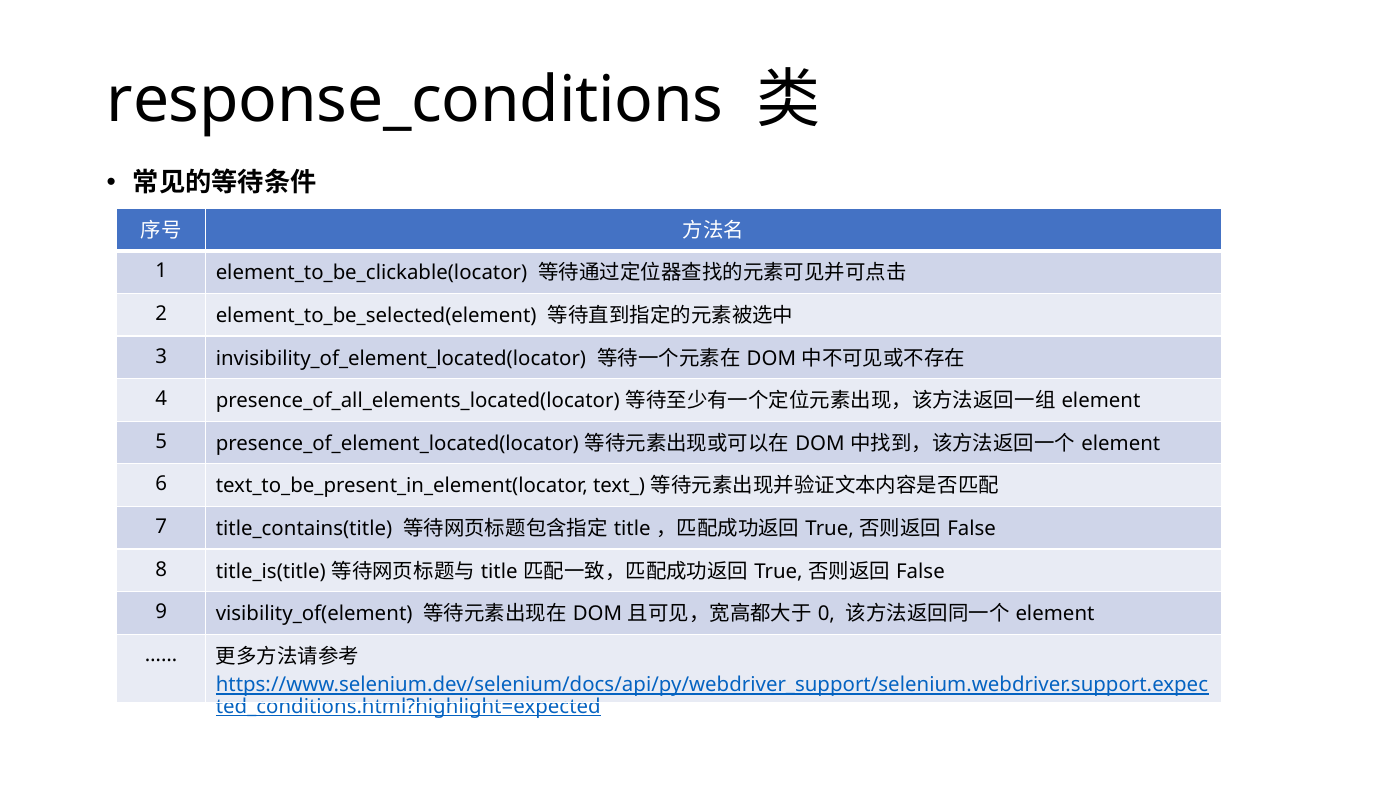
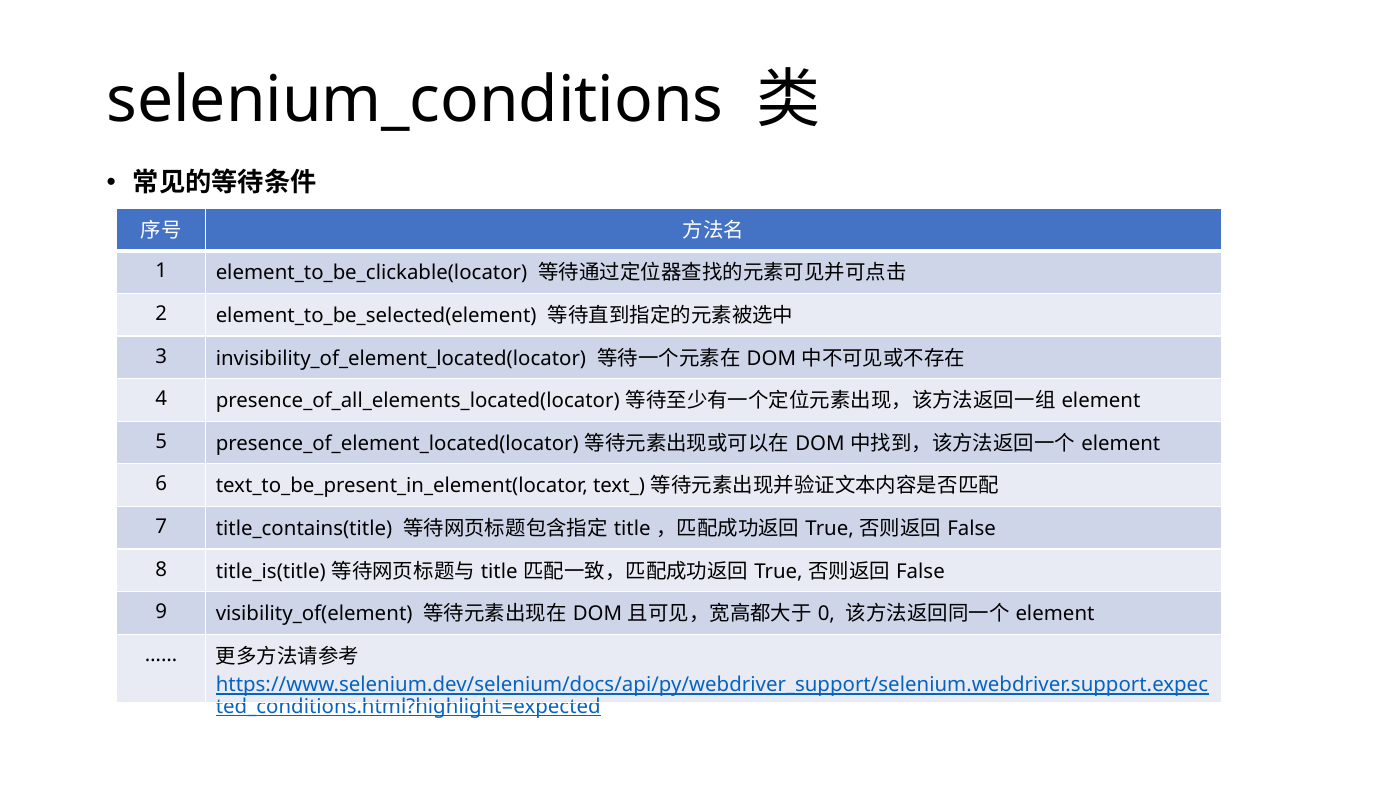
response_conditions: response_conditions -> selenium_conditions (415, 100)
